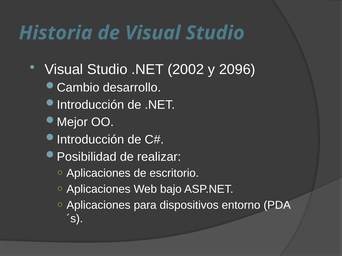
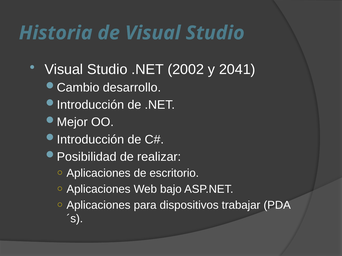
2096: 2096 -> 2041 (237, 69)
entorno: entorno -> trabajar (241, 205)
